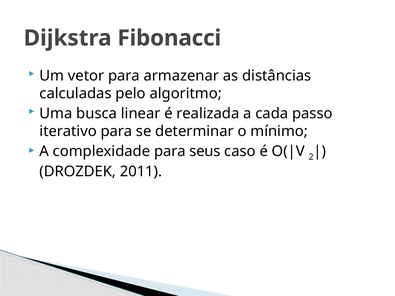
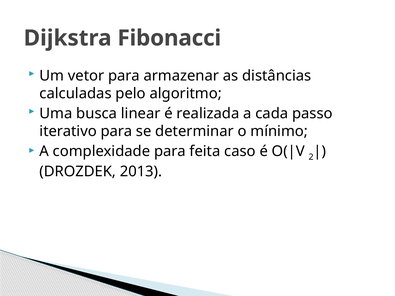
seus: seus -> feita (205, 151)
2011: 2011 -> 2013 (141, 172)
